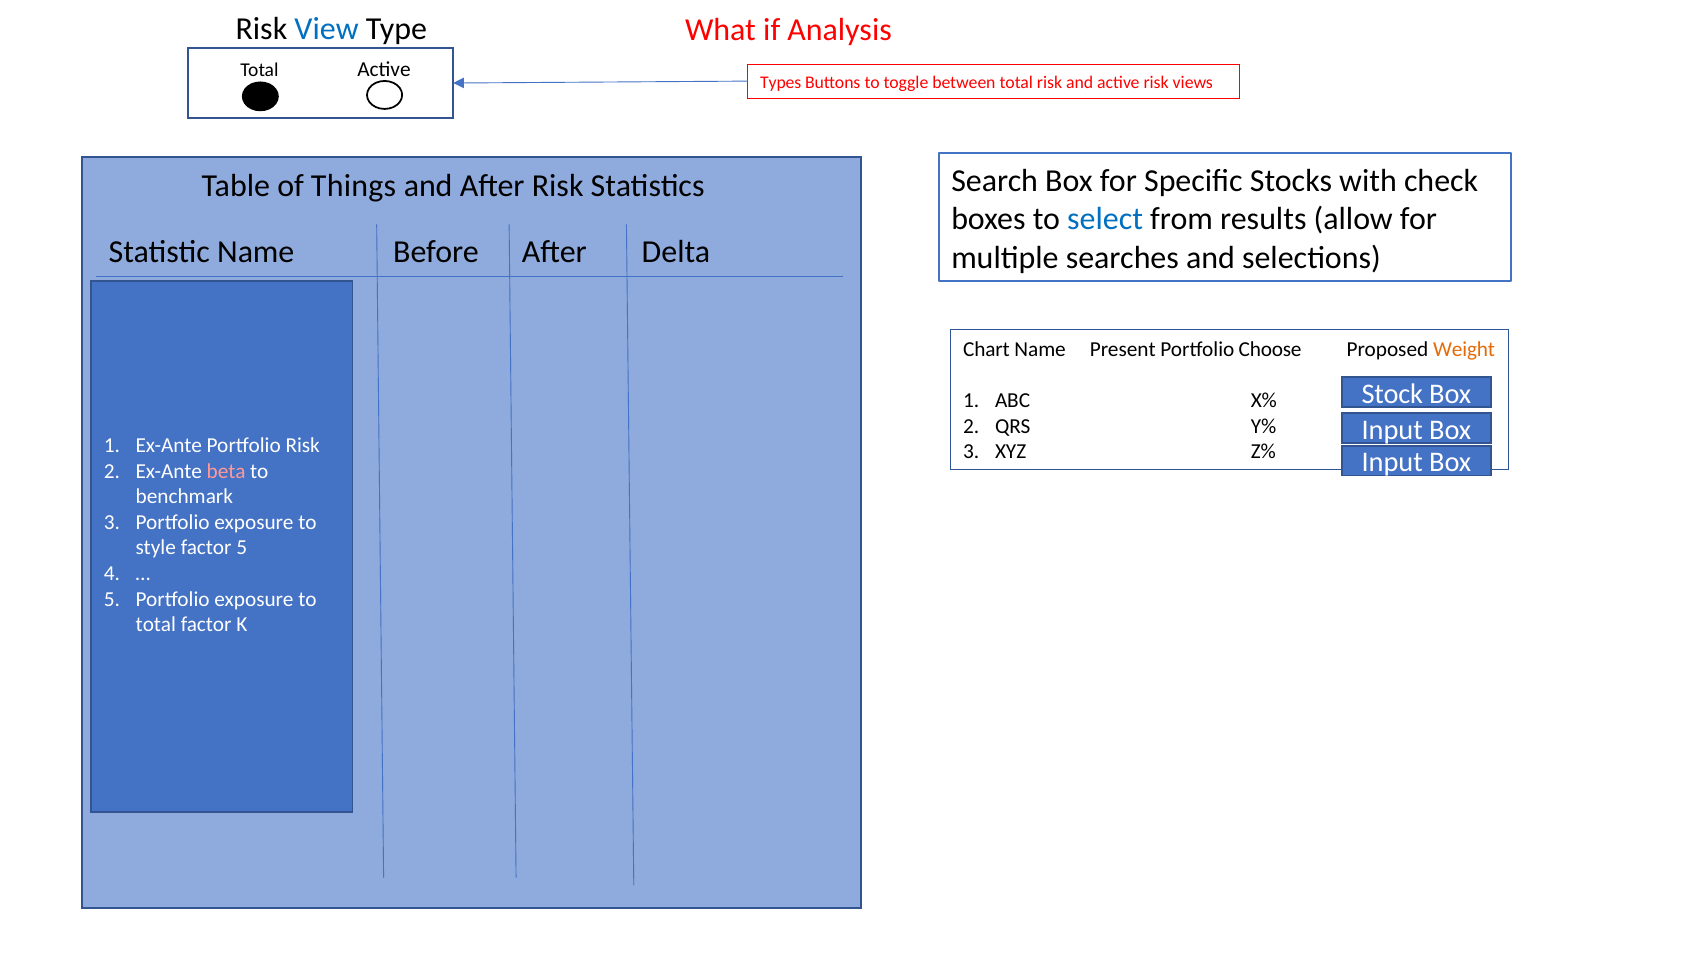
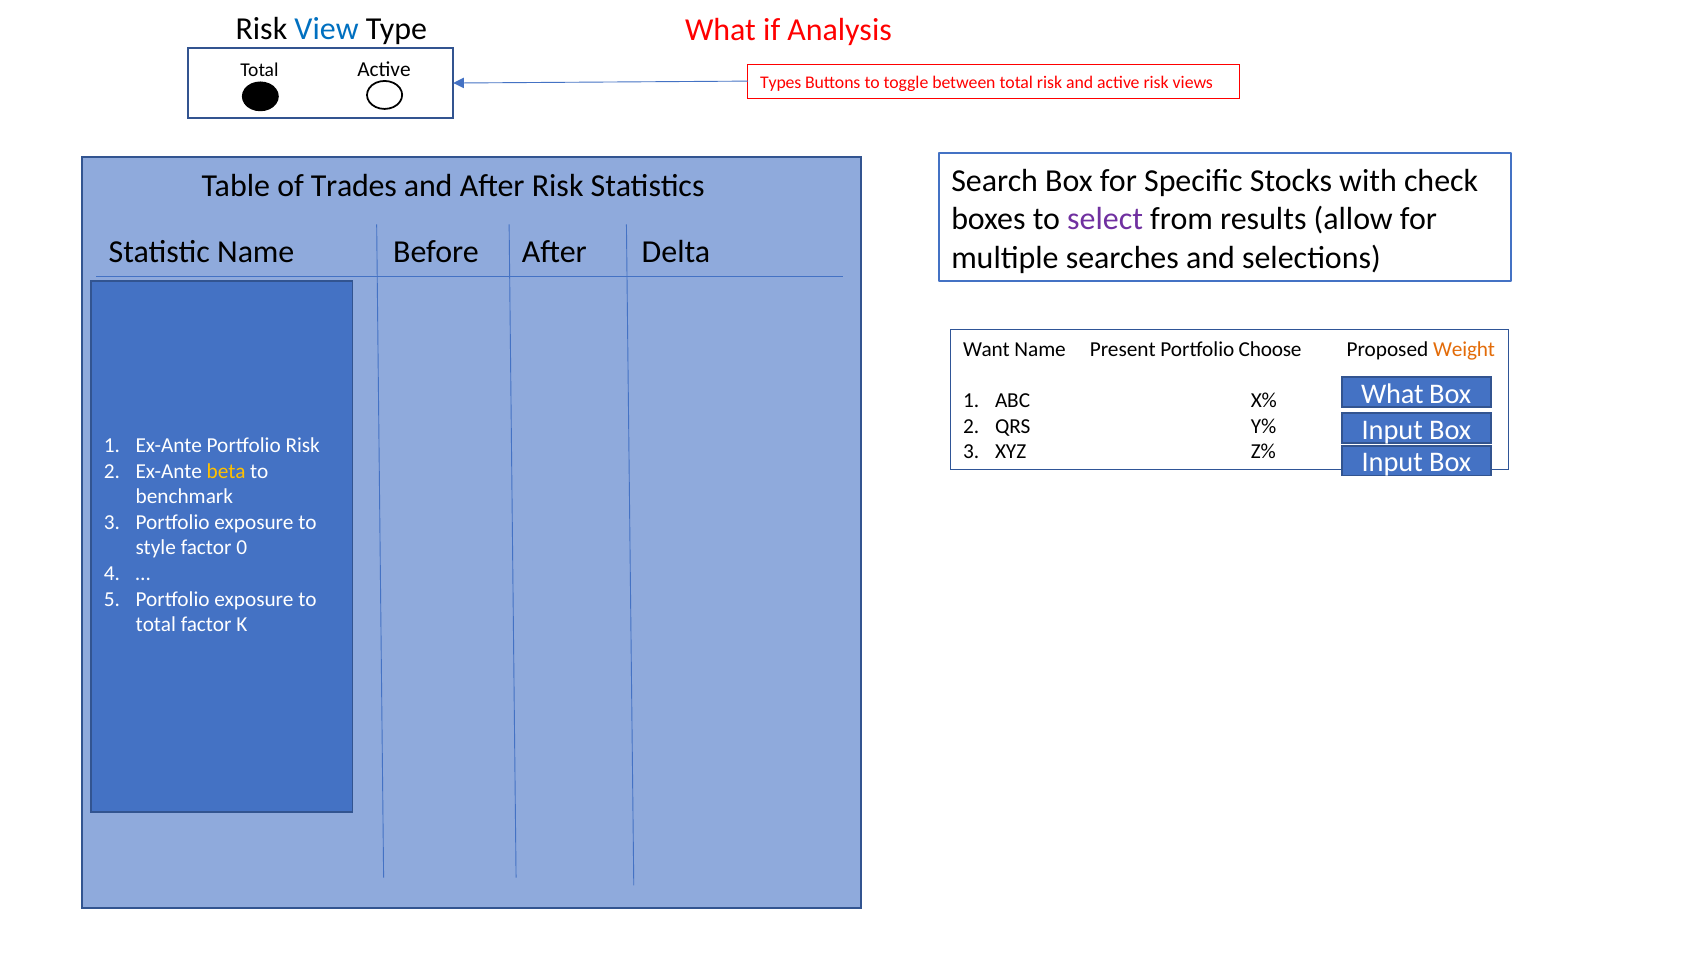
Things: Things -> Trades (354, 186)
select colour: blue -> purple (1105, 219)
Chart: Chart -> Want (986, 350)
Stock: Stock -> What (1392, 394)
beta colour: pink -> yellow (226, 471)
factor 5: 5 -> 0 (242, 548)
